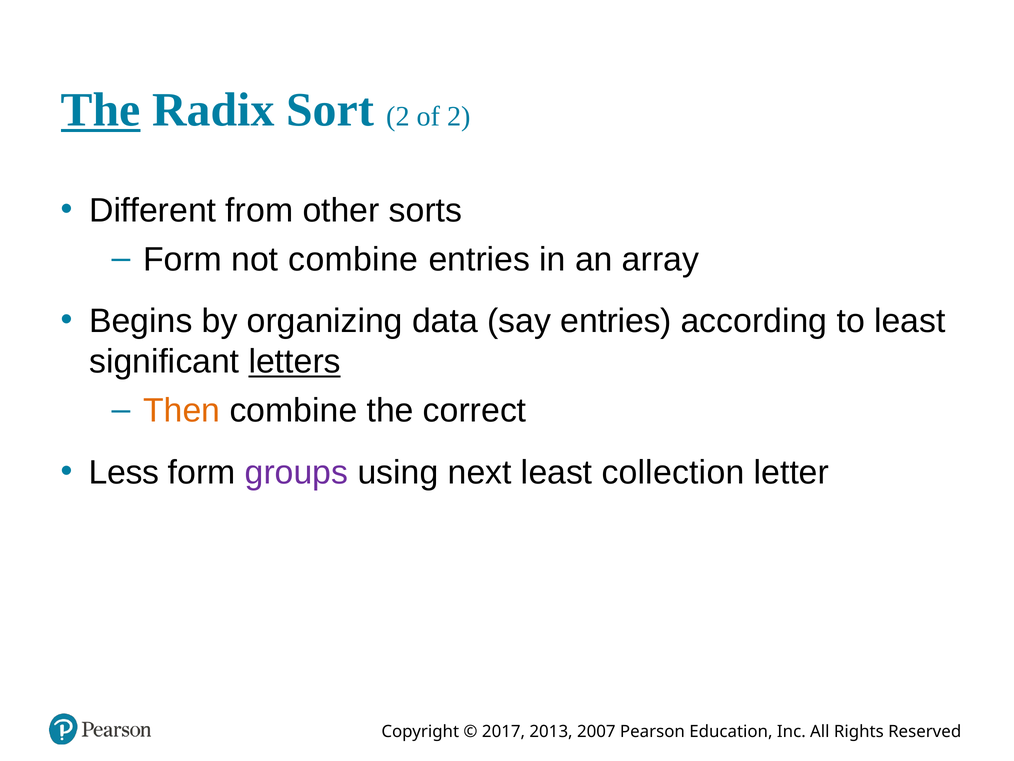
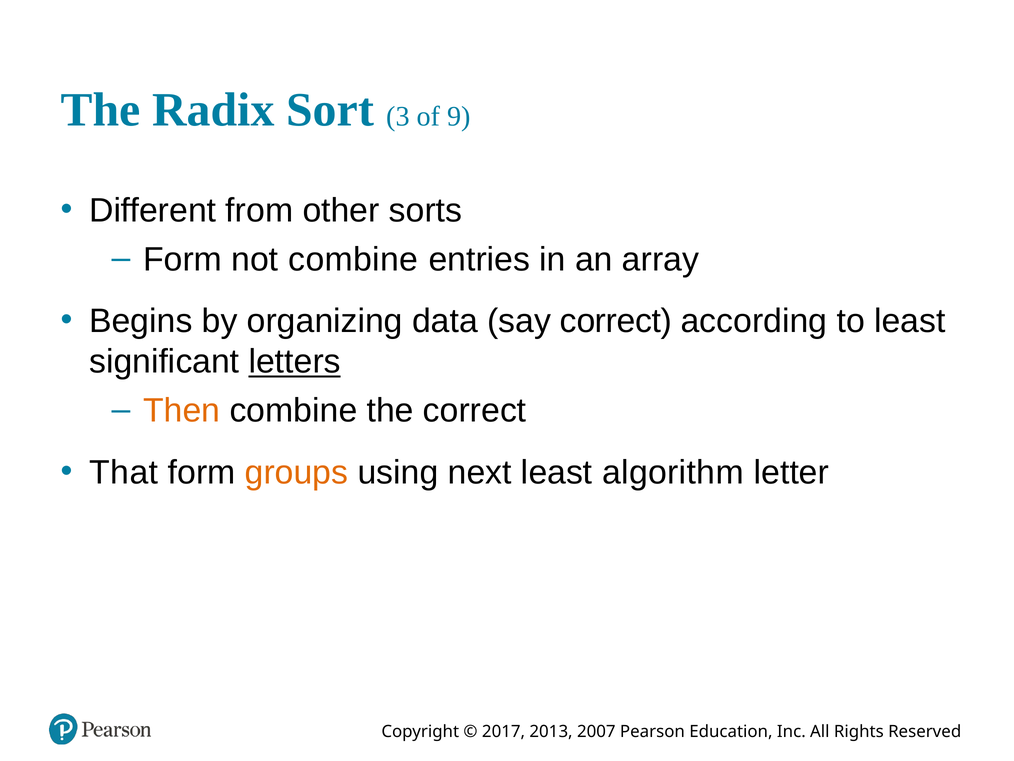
The underline: present -> none (101, 110)
Sort 2: 2 -> 3 (398, 116)
of 2: 2 -> 9 (459, 116)
say entries: entries -> correct (616, 321)
Less: Less -> That (124, 472)
groups colour: purple -> orange (297, 472)
collection: collection -> algorithm (673, 472)
